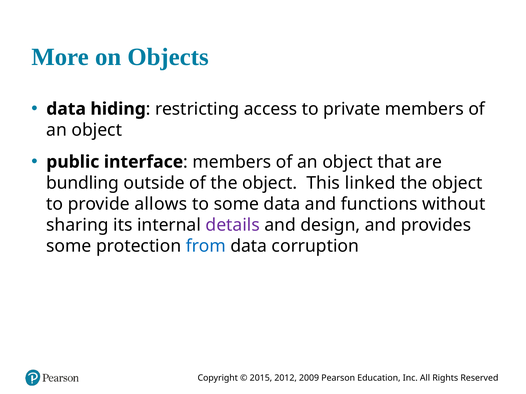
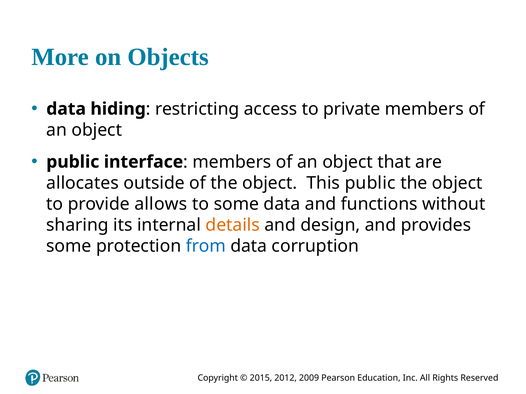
bundling: bundling -> allocates (83, 183)
This linked: linked -> public (370, 183)
details colour: purple -> orange (233, 225)
